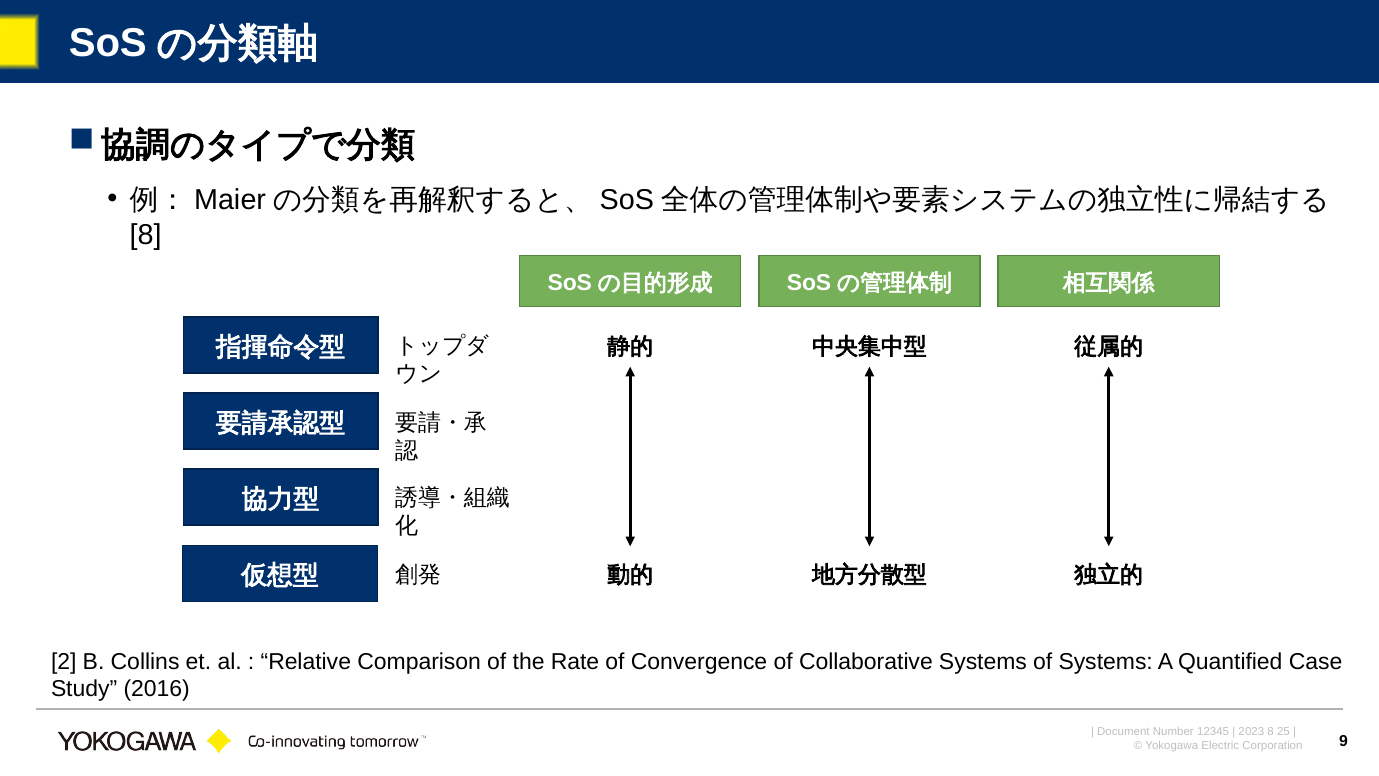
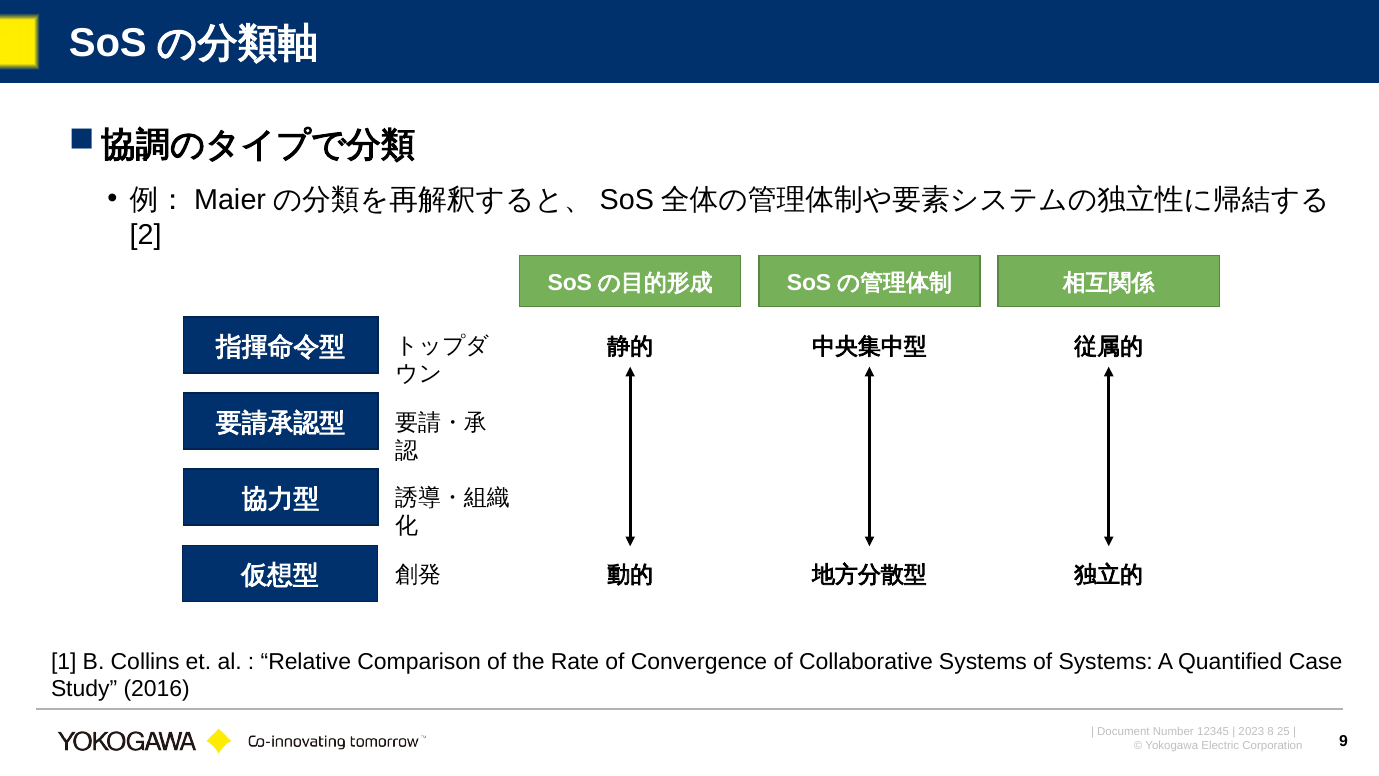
8: 8 -> 2 (146, 235)
2: 2 -> 1 (64, 661)
